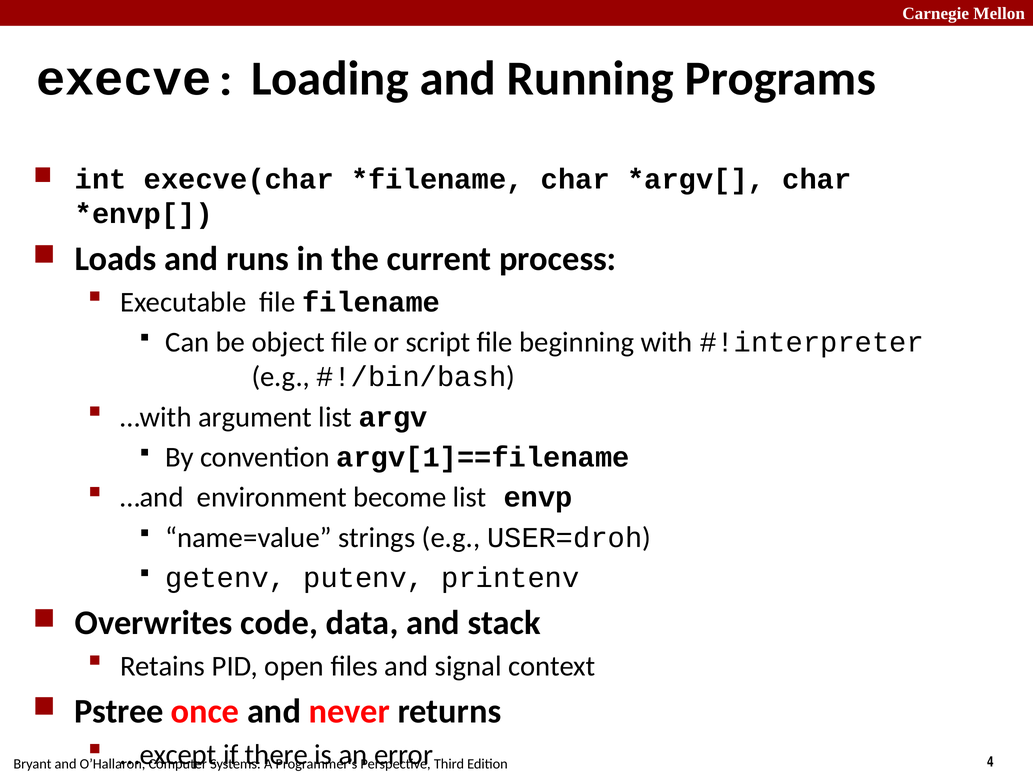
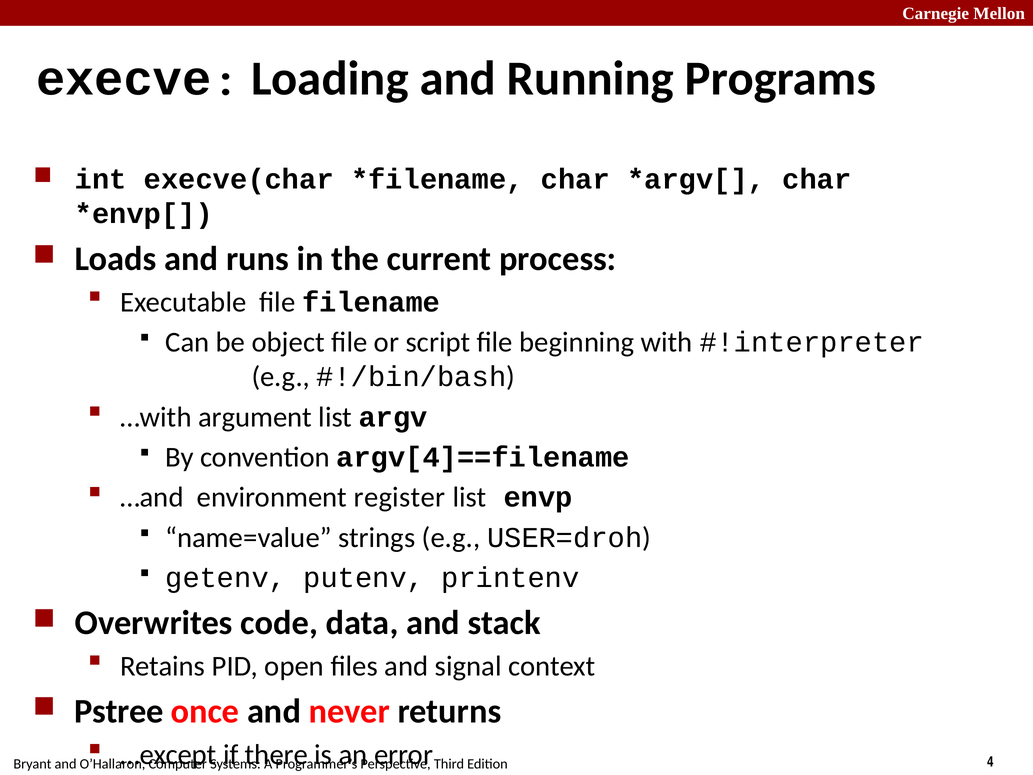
argv[1]==filename: argv[1]==filename -> argv[4]==filename (483, 457)
become: become -> register (400, 497)
